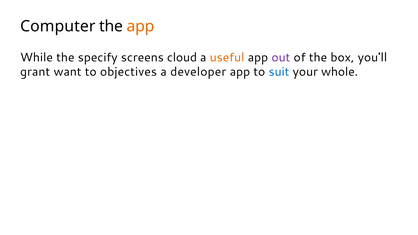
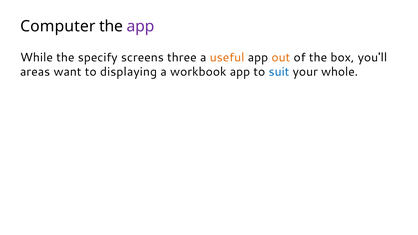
app colour: orange -> purple (140, 26)
cloud: cloud -> three (182, 57)
out colour: purple -> orange (281, 57)
grant: grant -> areas (35, 72)
objectives: objectives -> displaying (128, 72)
developer: developer -> workbook (198, 72)
